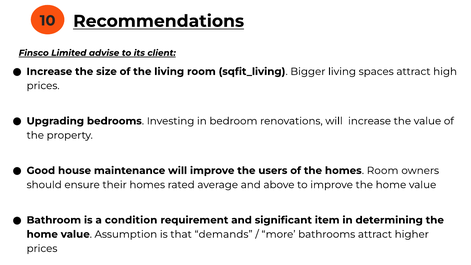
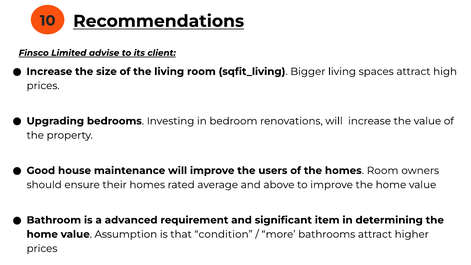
condition: condition -> advanced (131, 220)
demands: demands -> condition (224, 234)
